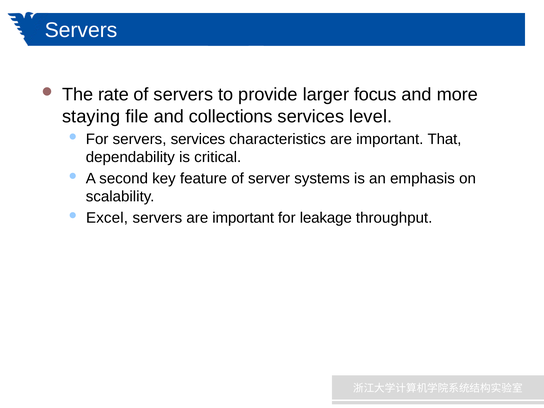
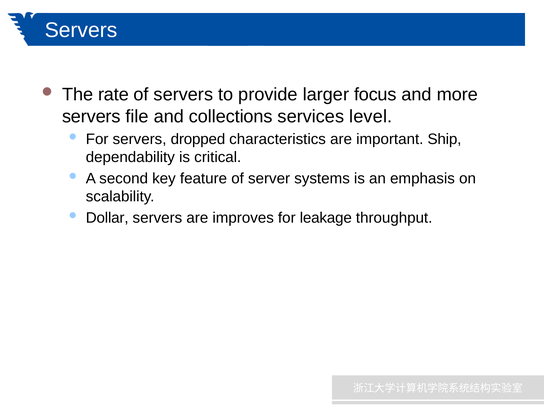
staying: staying -> servers (91, 116)
servers services: services -> dropped (198, 139)
That: That -> Ship (444, 139)
Excel: Excel -> Dollar (107, 218)
servers are important: important -> improves (243, 218)
